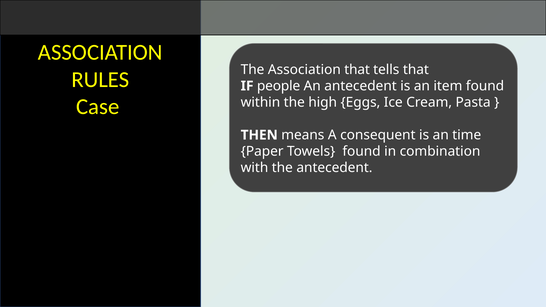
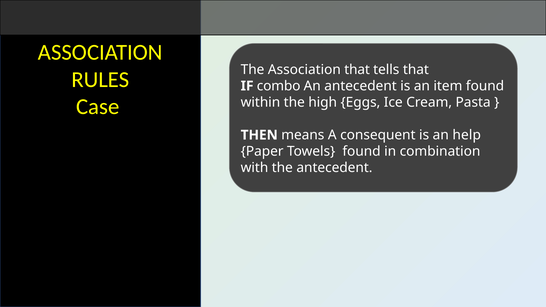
people: people -> combo (279, 86)
time: time -> help (467, 135)
